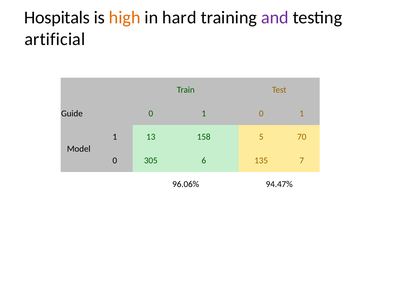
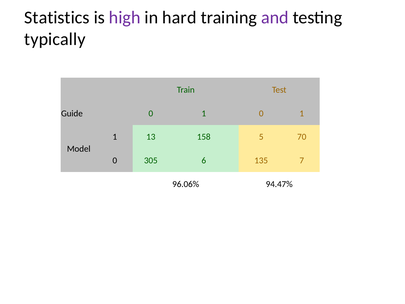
Hospitals: Hospitals -> Statistics (57, 17)
high colour: orange -> purple (125, 17)
artificial: artificial -> typically (55, 39)
